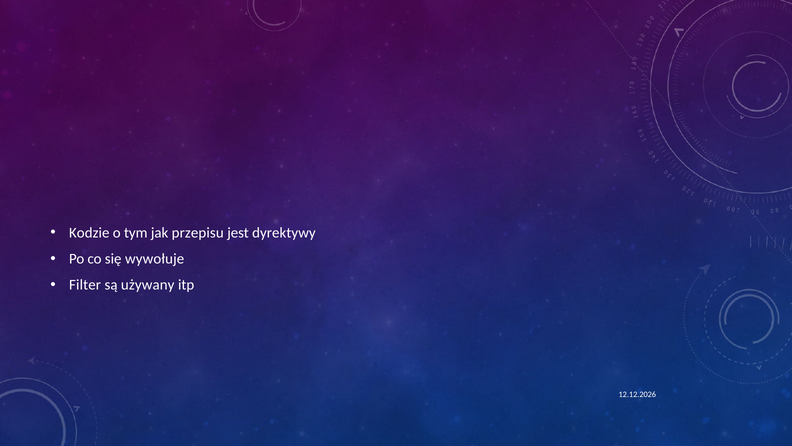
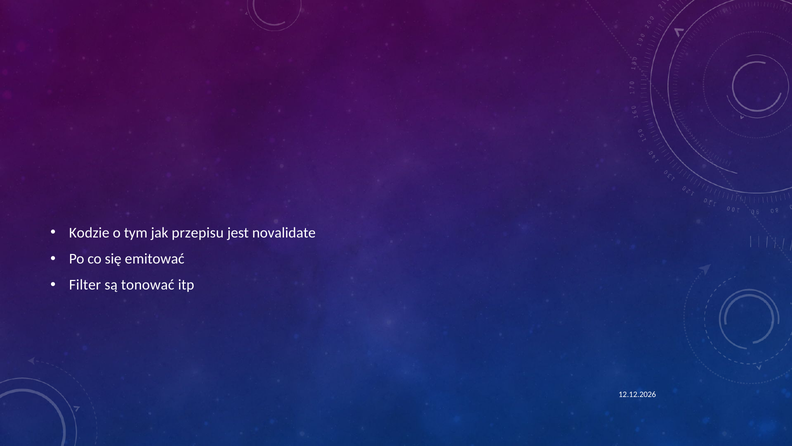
dyrektywy: dyrektywy -> novalidate (284, 233)
wywołuje: wywołuje -> emitować (155, 259)
używany: używany -> tonować (148, 285)
